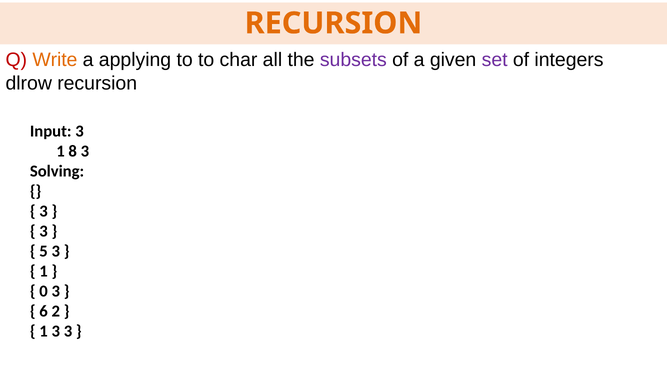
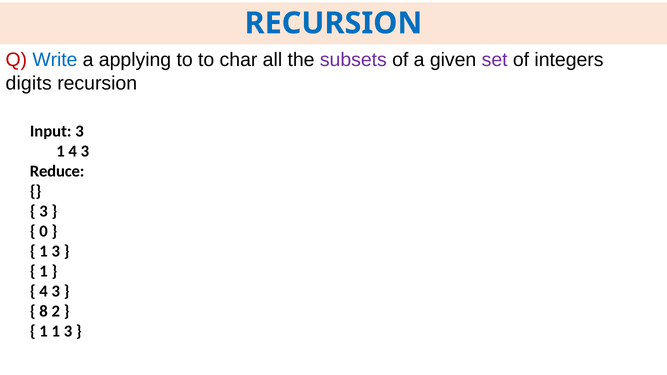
RECURSION colour: orange -> blue (333, 23)
Write colour: orange -> blue (55, 60)
dlrow: dlrow -> digits (29, 83)
1 8: 8 -> 4 (73, 151)
Solving: Solving -> Reduce (57, 171)
3: 3 -> 0 (44, 231)
5: 5 -> 1 (44, 251)
0: 0 -> 4 (44, 291)
6: 6 -> 8 (44, 311)
1 3: 3 -> 1 (56, 331)
